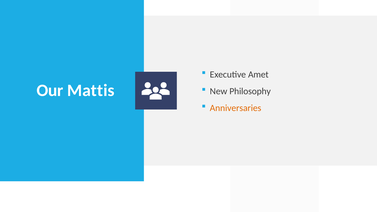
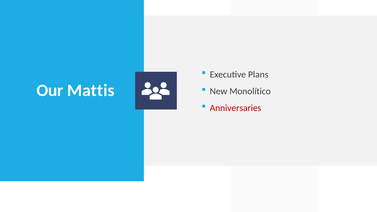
Amet: Amet -> Plans (258, 75)
Philosophy: Philosophy -> Monolítico (250, 91)
Anniversaries colour: orange -> red (236, 108)
